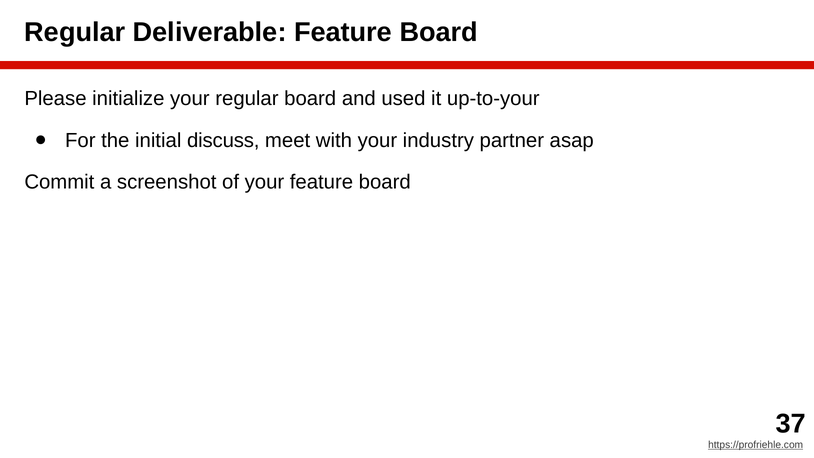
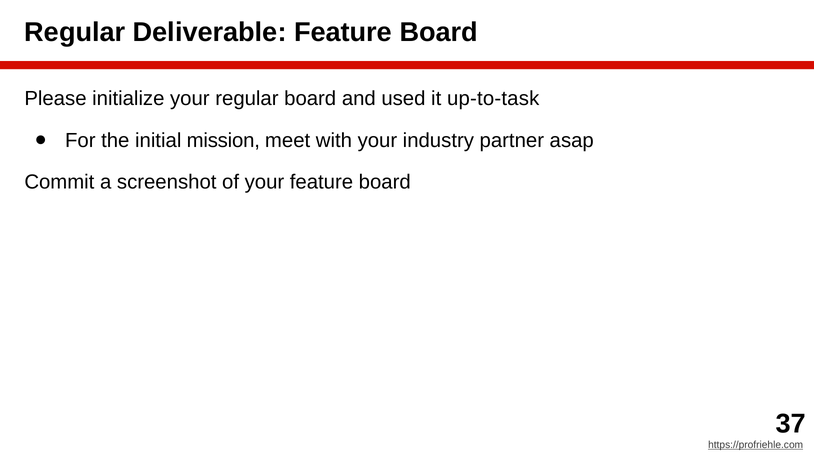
up-to-your: up-to-your -> up-to-task (493, 99)
discuss: discuss -> mission (223, 140)
